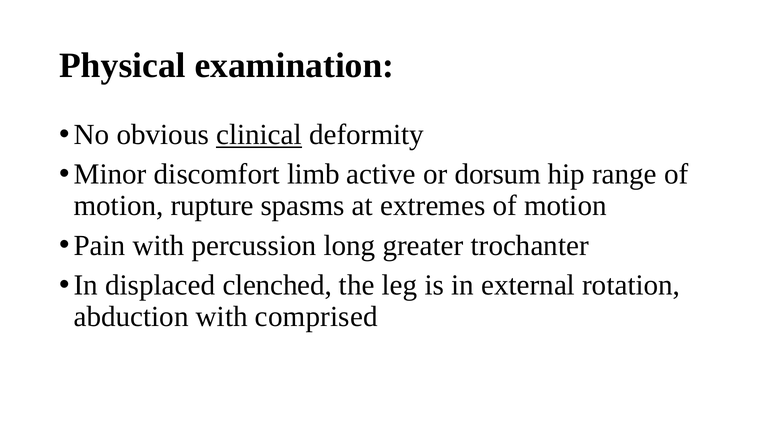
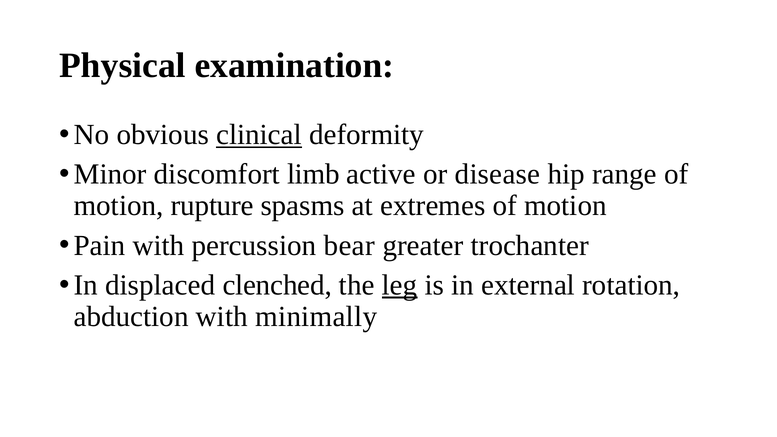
dorsum: dorsum -> disease (497, 174)
long: long -> bear (349, 245)
leg underline: none -> present (400, 285)
comprised: comprised -> minimally (316, 316)
